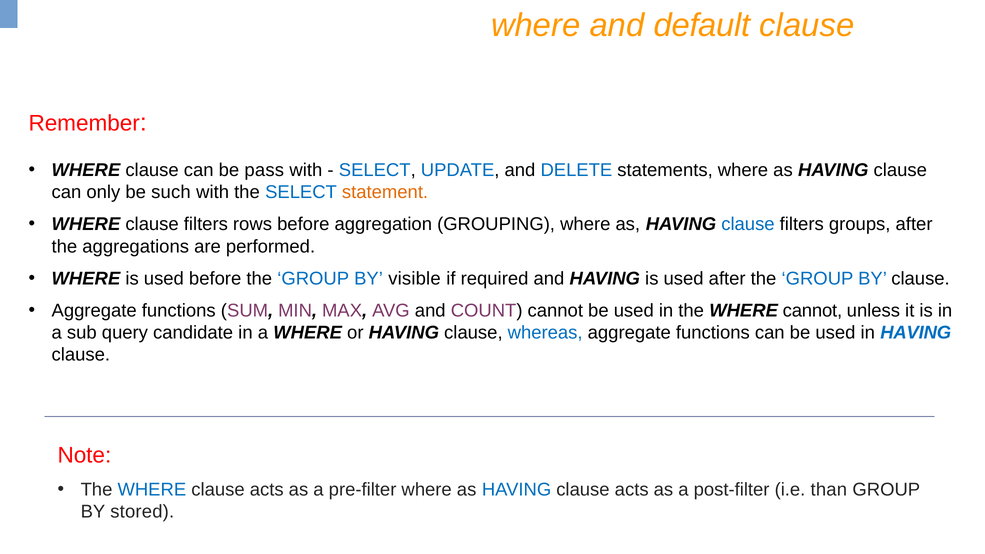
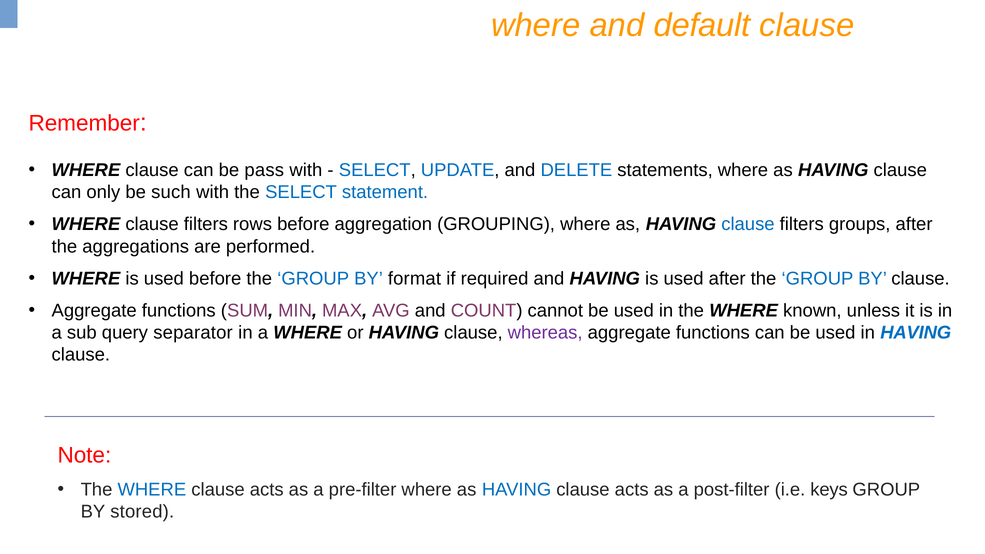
statement colour: orange -> blue (385, 192)
visible: visible -> format (414, 278)
WHERE cannot: cannot -> known (812, 310)
candidate: candidate -> separator (193, 333)
whereas colour: blue -> purple (545, 333)
than: than -> keys (829, 490)
